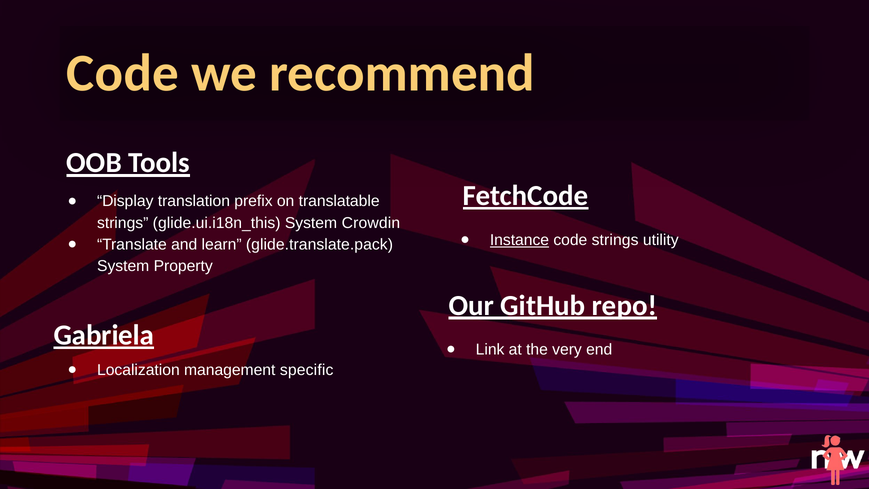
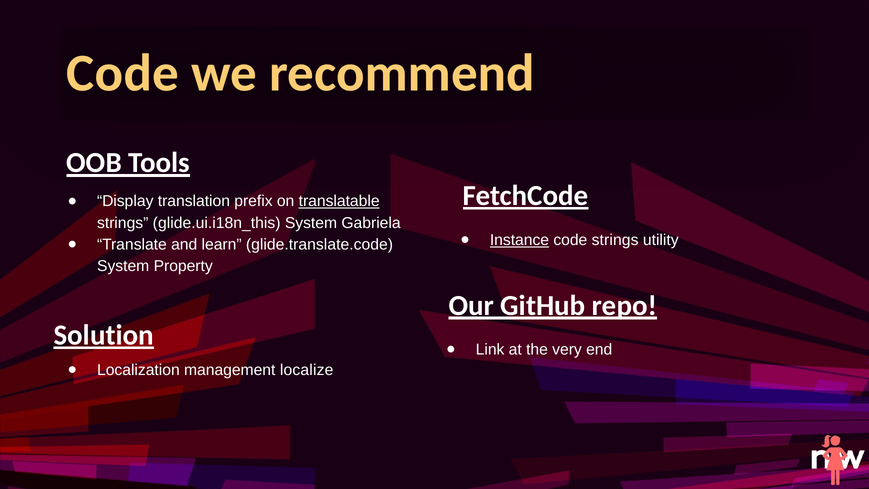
translatable underline: none -> present (339, 201)
Crowdin: Crowdin -> Gabriela (371, 223)
glide.translate.pack: glide.translate.pack -> glide.translate.code (319, 245)
Gabriela: Gabriela -> Solution (104, 335)
specific: specific -> localize (307, 370)
